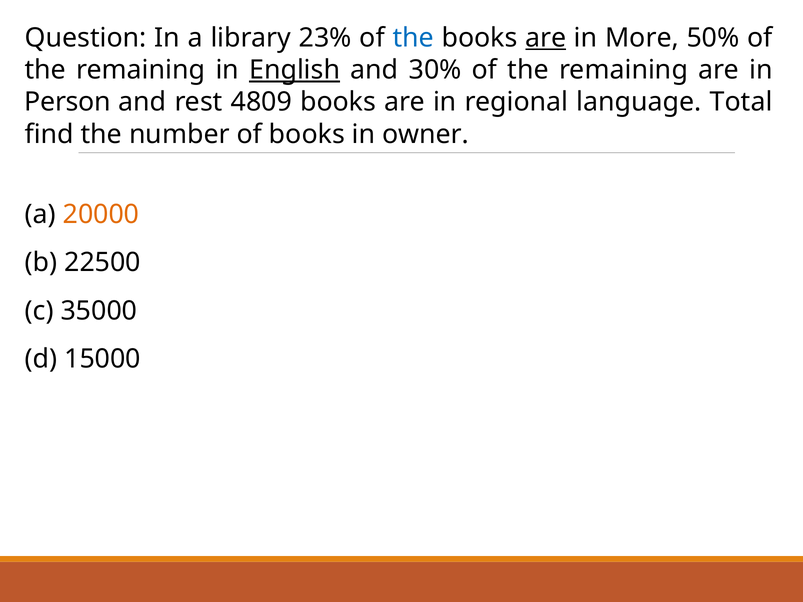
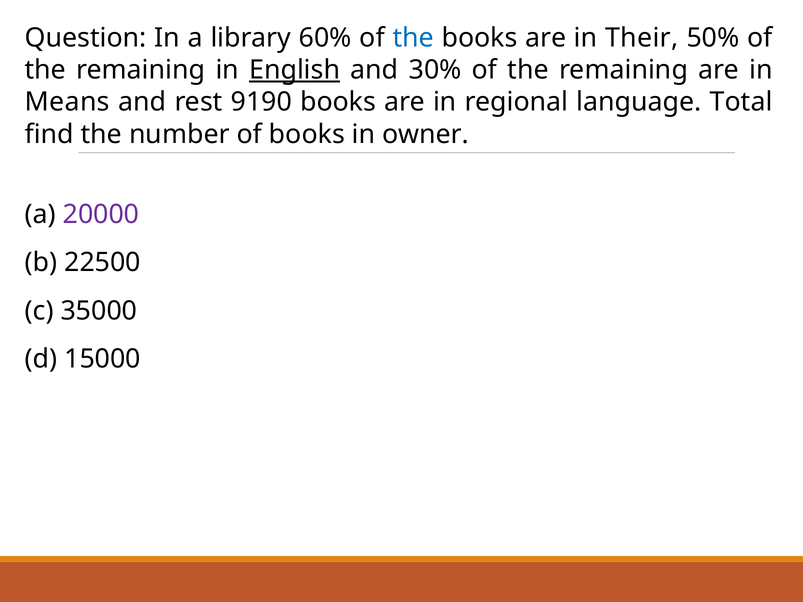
23%: 23% -> 60% (325, 38)
are underline: present -> none (546, 38)
More: More -> Their (642, 38)
Person: Person -> Means (67, 102)
4809: 4809 -> 9190 (261, 102)
20000 colour: orange -> purple (101, 215)
